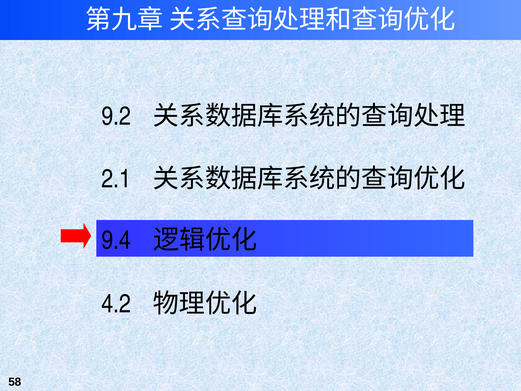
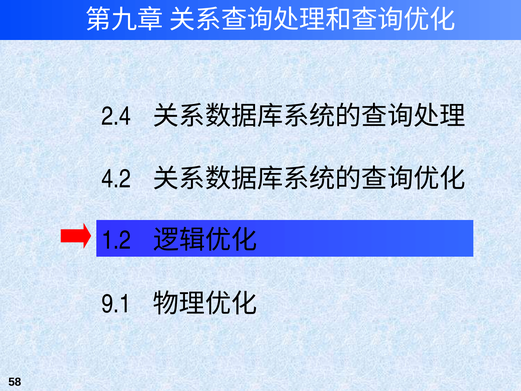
9.2: 9.2 -> 2.4 (116, 116)
2.1: 2.1 -> 4.2 (116, 179)
9.4: 9.4 -> 1.2 (116, 240)
4.2: 4.2 -> 9.1 (116, 304)
